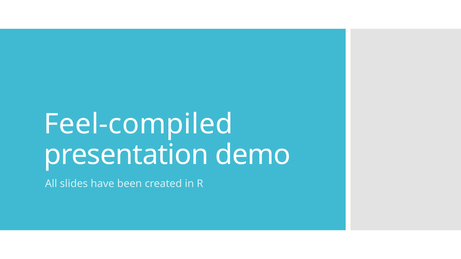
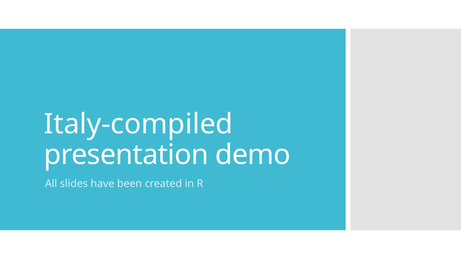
Feel-compiled: Feel-compiled -> Italy-compiled (138, 124)
